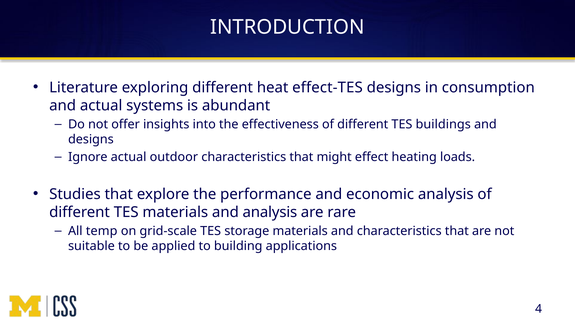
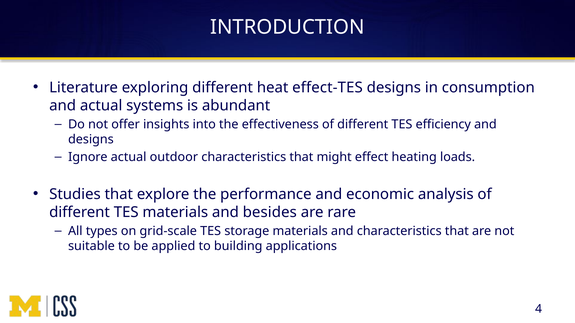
buildings: buildings -> efficiency (443, 124)
and analysis: analysis -> besides (270, 212)
temp: temp -> types (102, 231)
